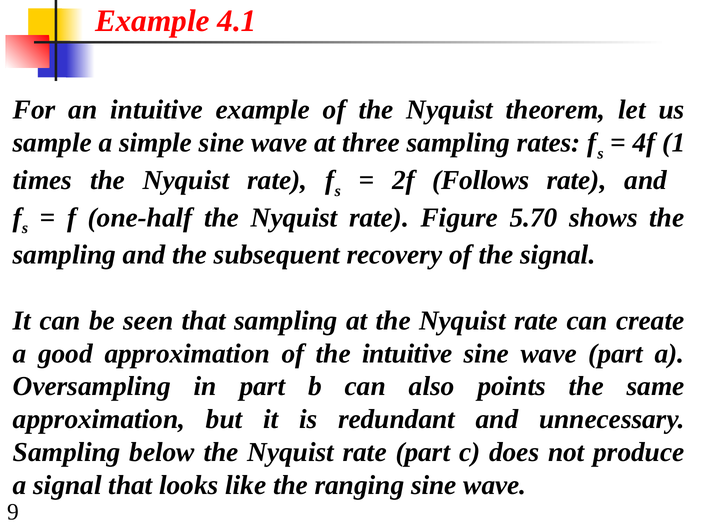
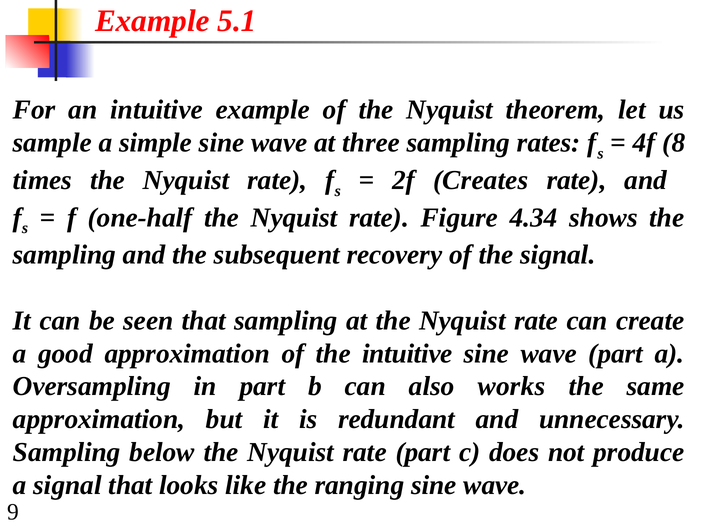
4.1: 4.1 -> 5.1 (237, 21)
1: 1 -> 8 (674, 143)
Follows: Follows -> Creates (481, 180)
5.70: 5.70 -> 4.34 (534, 218)
points: points -> works (511, 386)
